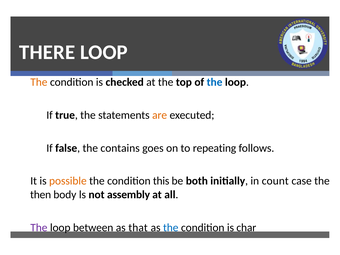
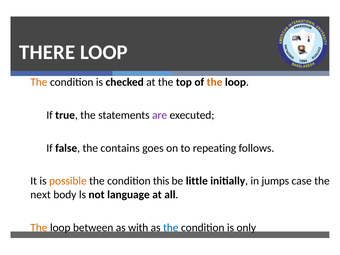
the colour: blue -> orange (215, 82)
are colour: orange -> purple (160, 115)
both: both -> little (197, 181)
count: count -> jumps (275, 181)
then: then -> next (41, 195)
assembly: assembly -> language (128, 195)
The colour: purple -> orange (39, 228)
that: that -> with (138, 228)
char: char -> only (246, 228)
